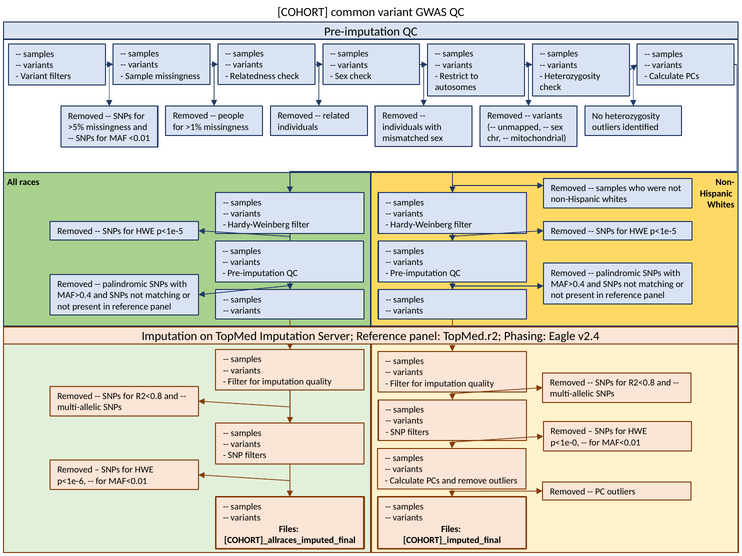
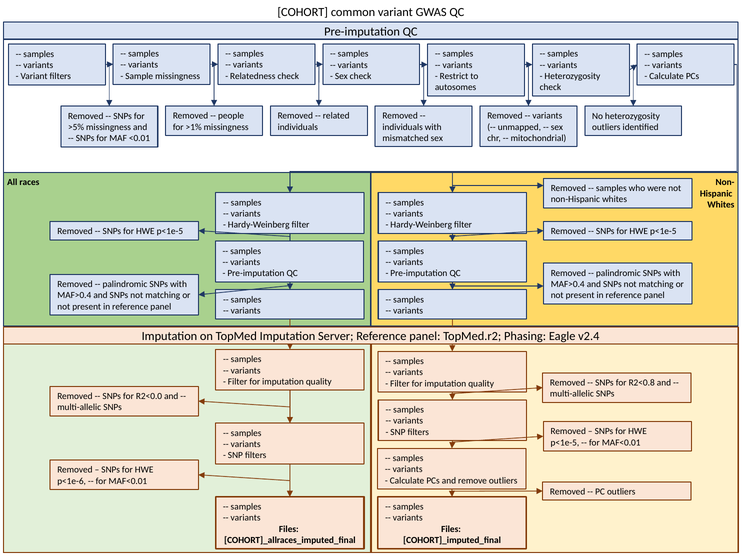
R2<0.8: R2<0.8 -> R2<0.0 (149, 397)
p<1e-0: p<1e-0 -> p<1e-5 (565, 443)
